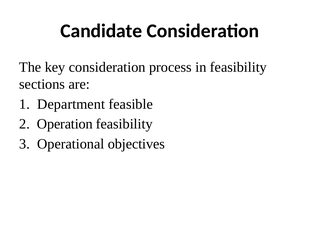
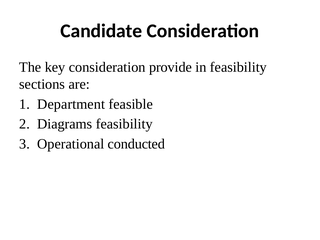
process: process -> provide (170, 67)
Operation: Operation -> Diagrams (65, 124)
objectives: objectives -> conducted (136, 144)
